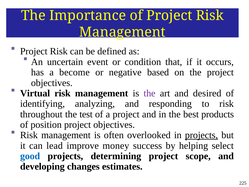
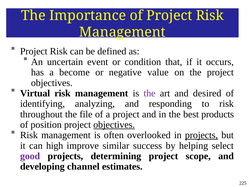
based: based -> value (158, 72)
test: test -> file (86, 114)
objectives underline: none -> present (114, 125)
lead: lead -> high (55, 145)
money: money -> similar (116, 145)
good colour: blue -> purple (30, 156)
changes: changes -> channel (83, 166)
